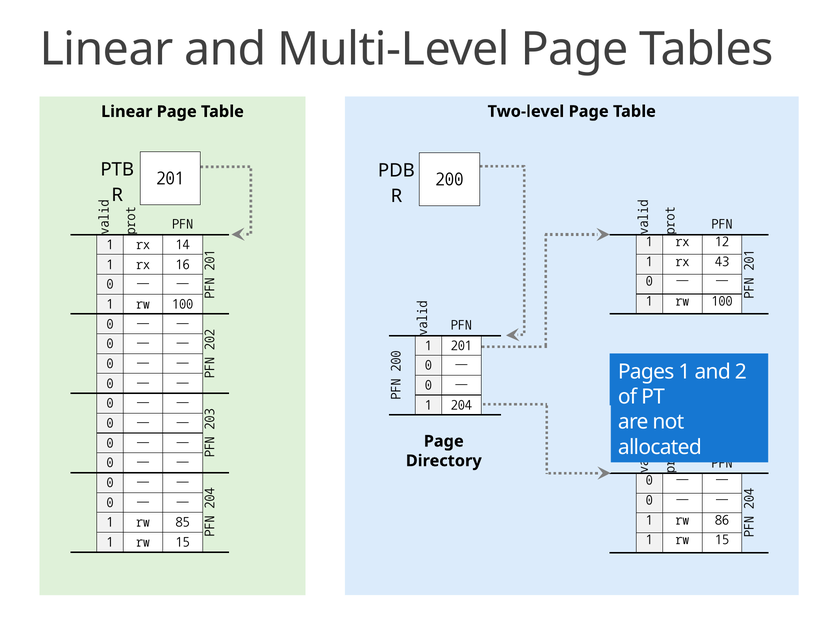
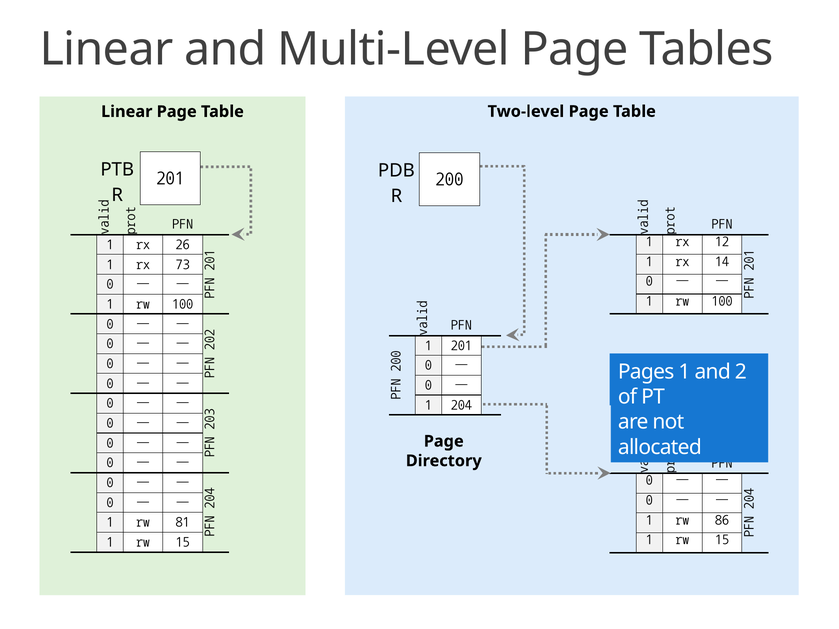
14: 14 -> 26 (183, 244)
43: 43 -> 14 (722, 261)
16: 16 -> 73 (183, 264)
85: 85 -> 81 (183, 522)
